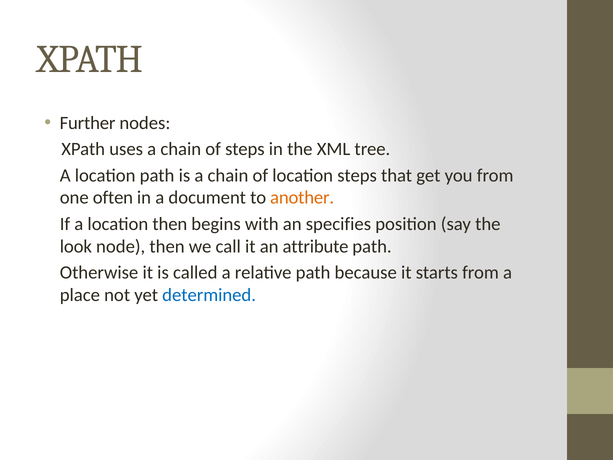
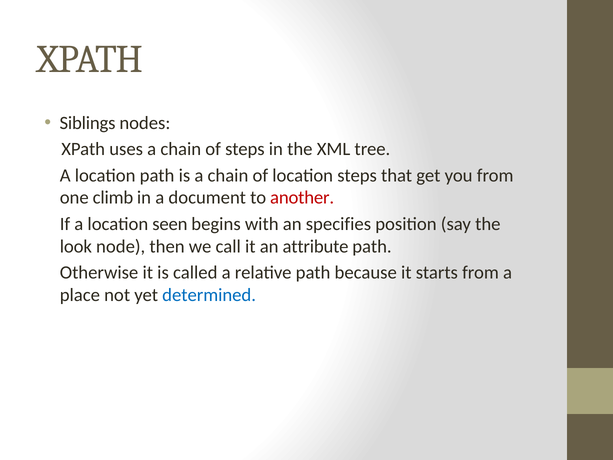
Further: Further -> Siblings (88, 123)
often: often -> climb (113, 198)
another colour: orange -> red (302, 198)
location then: then -> seen (170, 224)
